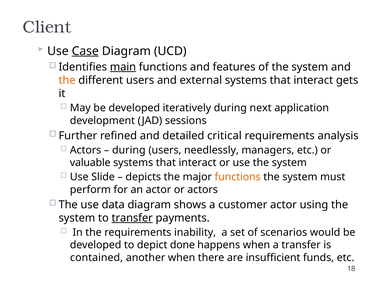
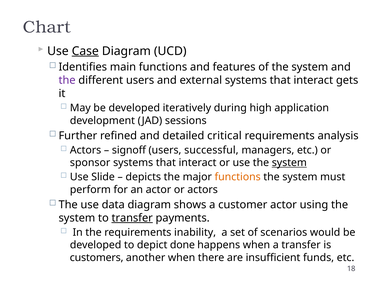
Client: Client -> Chart (47, 27)
main underline: present -> none (123, 67)
the colour: orange -> purple (67, 80)
next: next -> high (261, 108)
during: during -> signoff (129, 150)
needlessly: needlessly -> successful (211, 150)
valuable: valuable -> sponsor (90, 162)
system underline: none -> present (289, 162)
contained: contained -> customers (97, 257)
